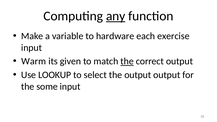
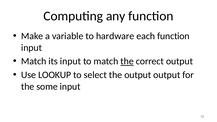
any underline: present -> none (116, 16)
each exercise: exercise -> function (173, 36)
Warm: Warm -> Match (34, 61)
its given: given -> input (70, 61)
